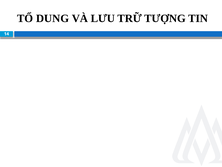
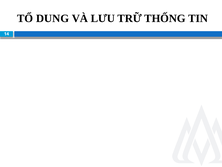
TƯỢNG: TƯỢNG -> THỐNG (165, 18)
